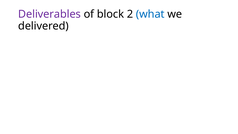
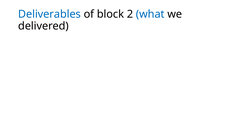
Deliverables colour: purple -> blue (50, 14)
